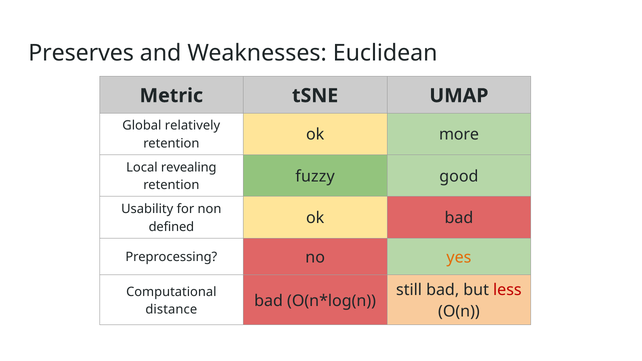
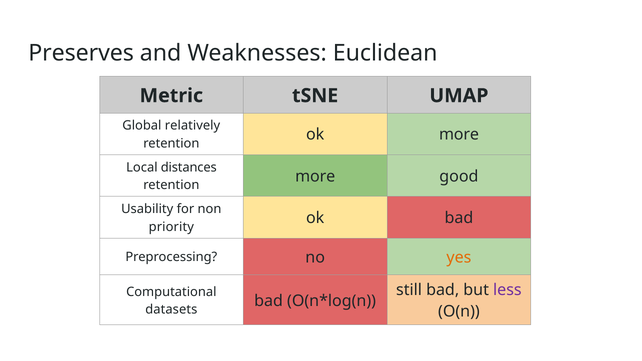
revealing: revealing -> distances (189, 167)
retention fuzzy: fuzzy -> more (315, 176)
defined: defined -> priority (171, 227)
less colour: red -> purple (507, 290)
distance: distance -> datasets (171, 309)
